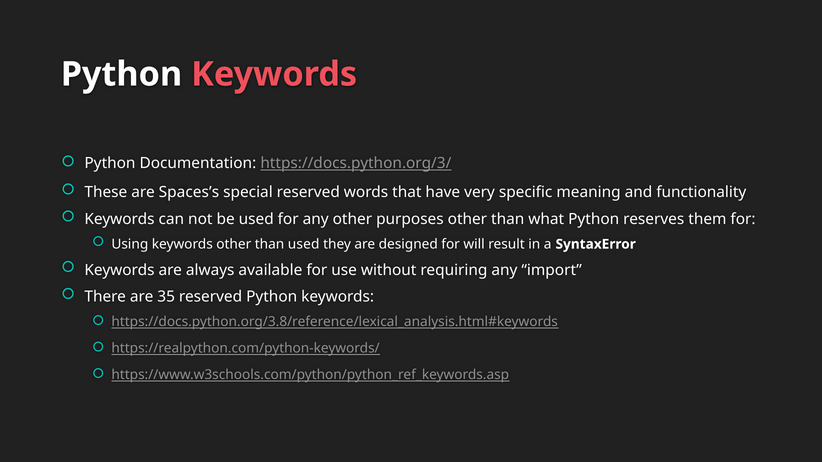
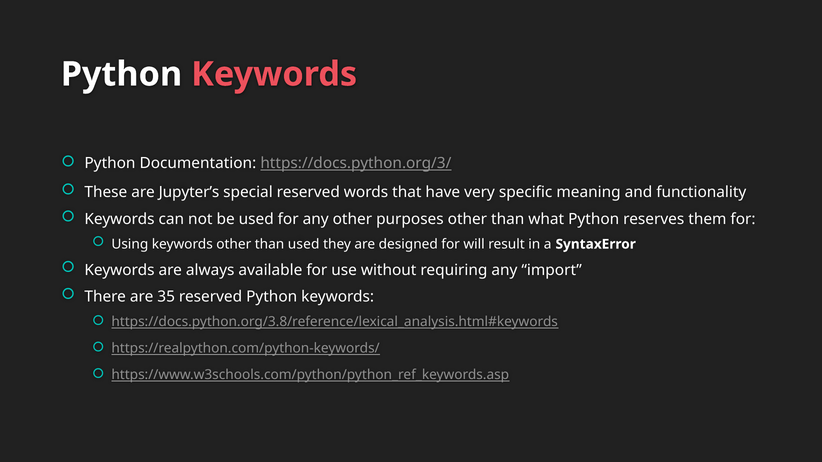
Spaces’s: Spaces’s -> Jupyter’s (189, 192)
